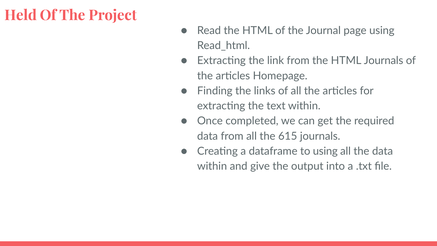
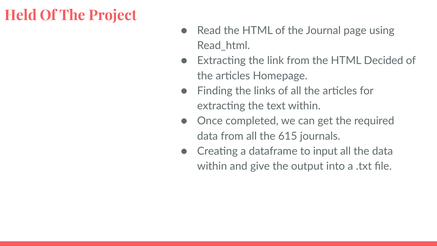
HTML Journals: Journals -> Decided (384, 61)
to using: using -> input (325, 151)
